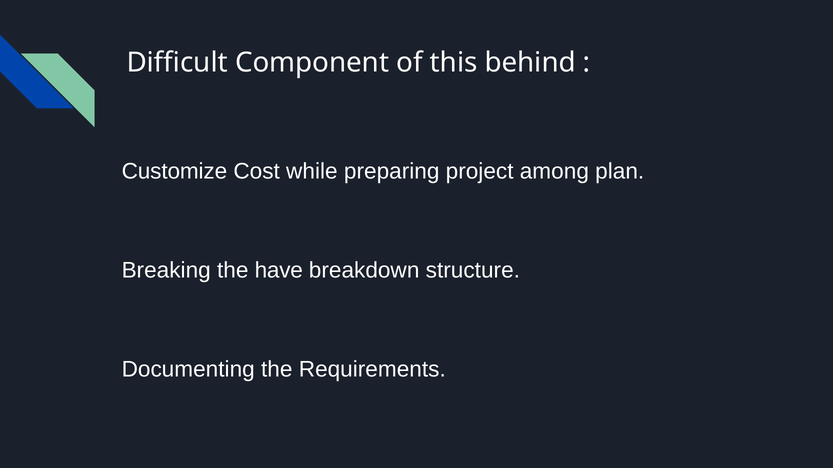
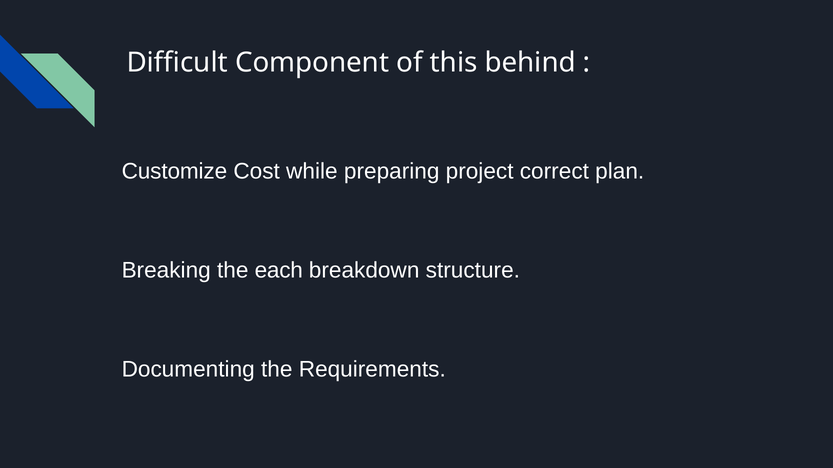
among: among -> correct (554, 171)
have: have -> each (279, 271)
